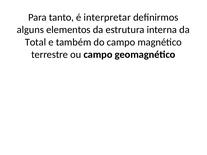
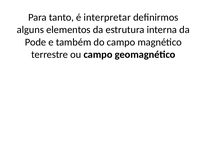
Total: Total -> Pode (35, 42)
